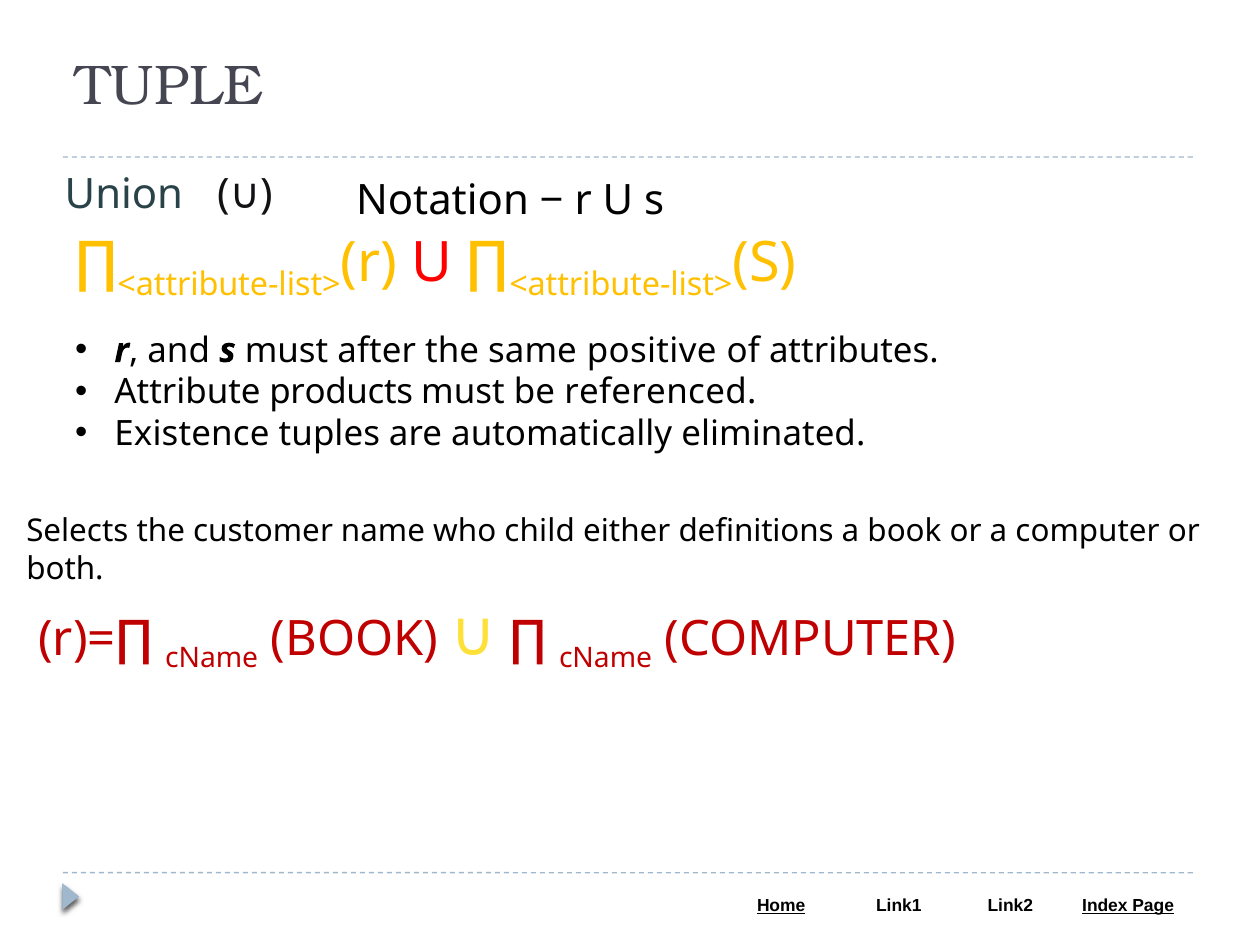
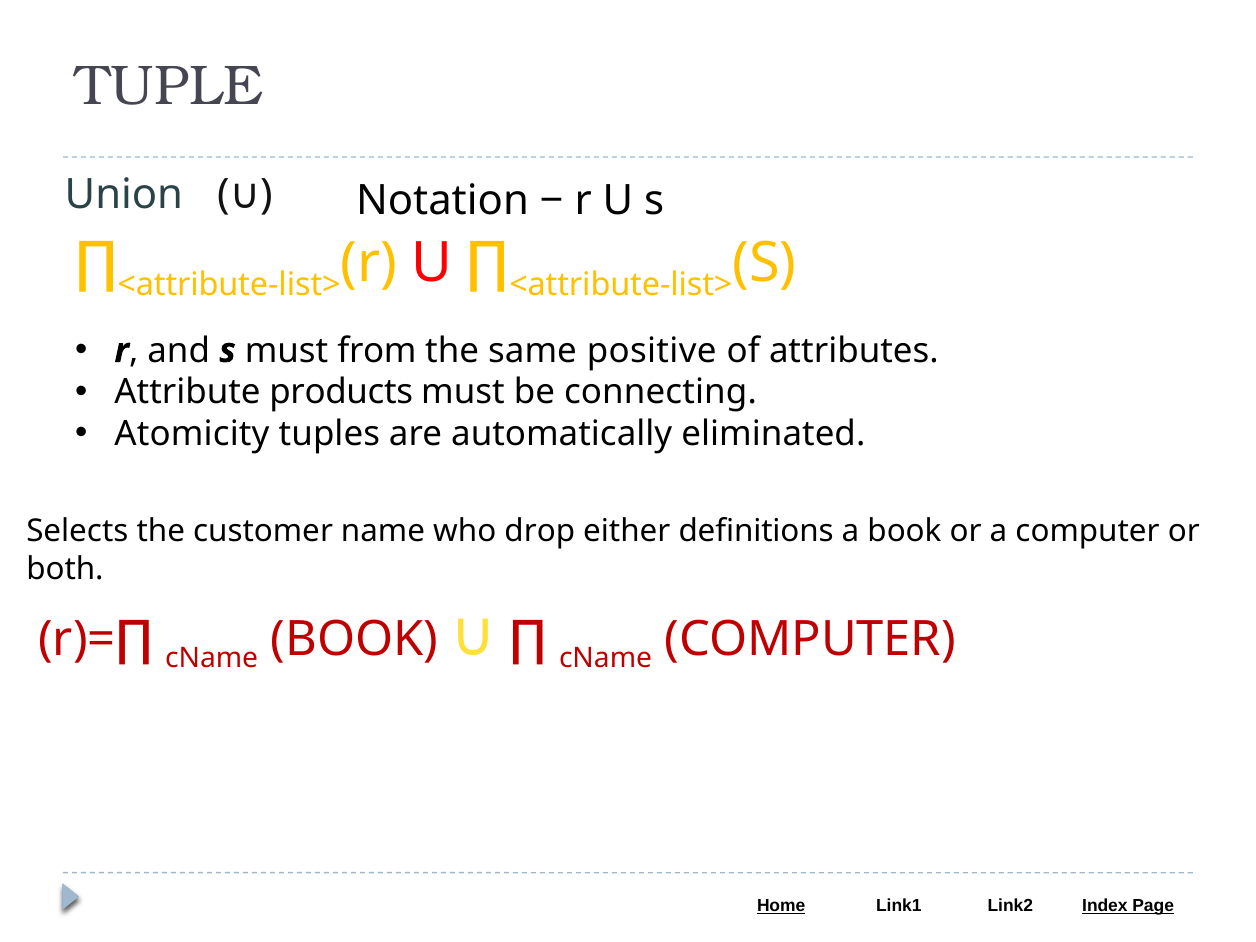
after: after -> from (377, 351)
referenced: referenced -> connecting (661, 392)
Existence: Existence -> Atomicity (192, 434)
child: child -> drop (540, 531)
